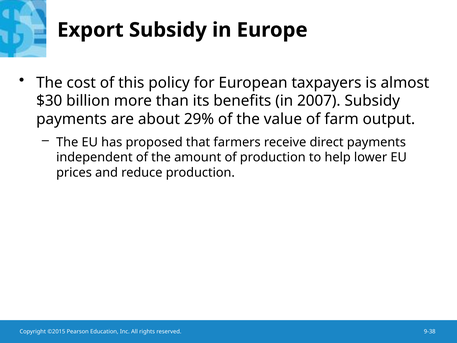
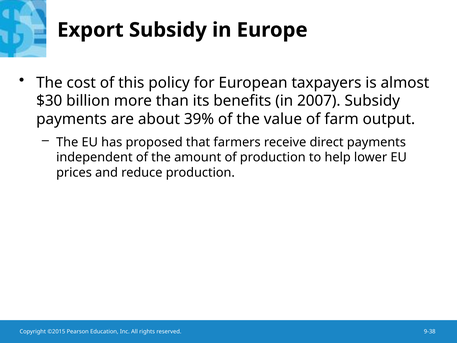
29%: 29% -> 39% (199, 119)
